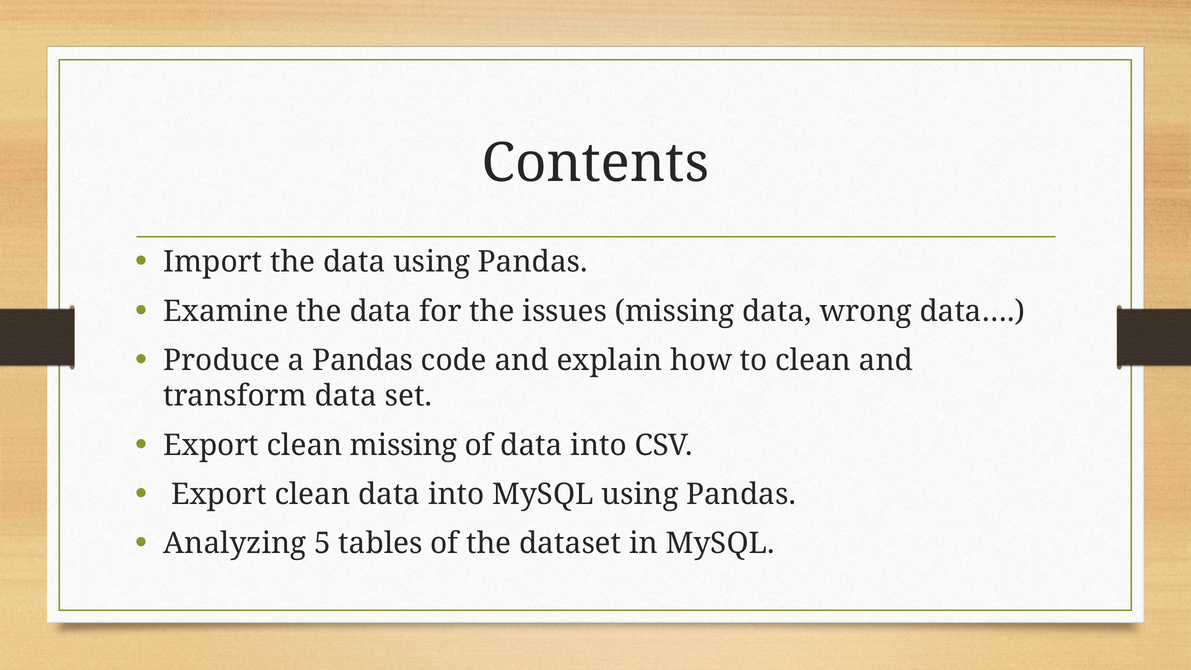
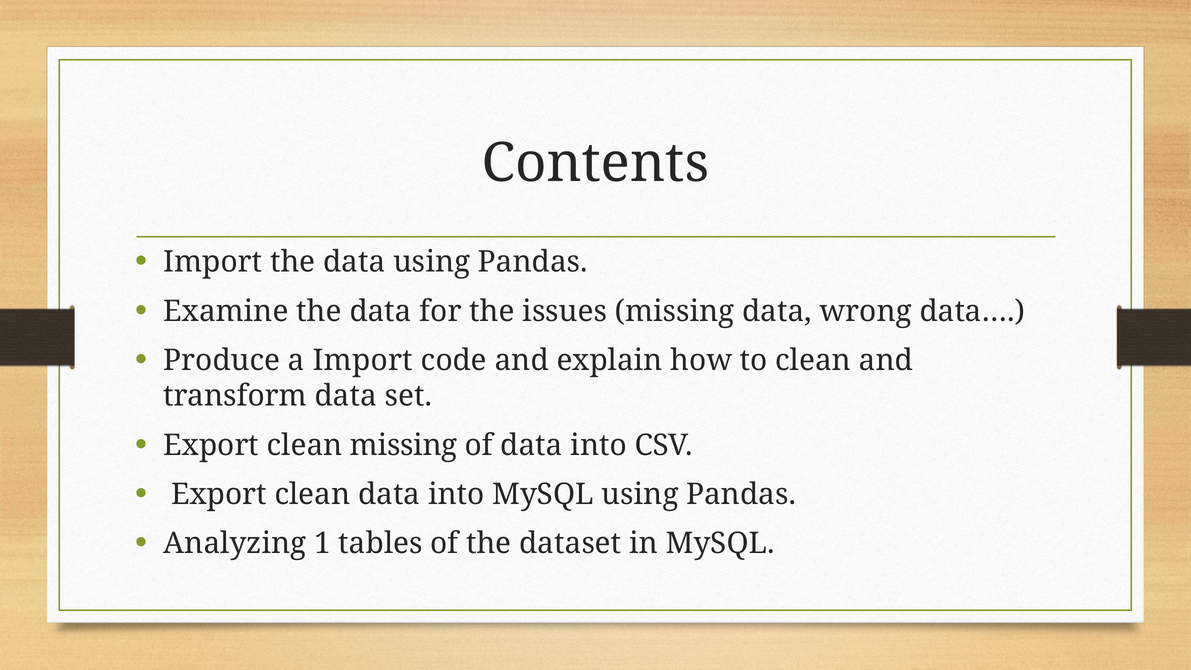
a Pandas: Pandas -> Import (363, 360)
5: 5 -> 1 (322, 543)
